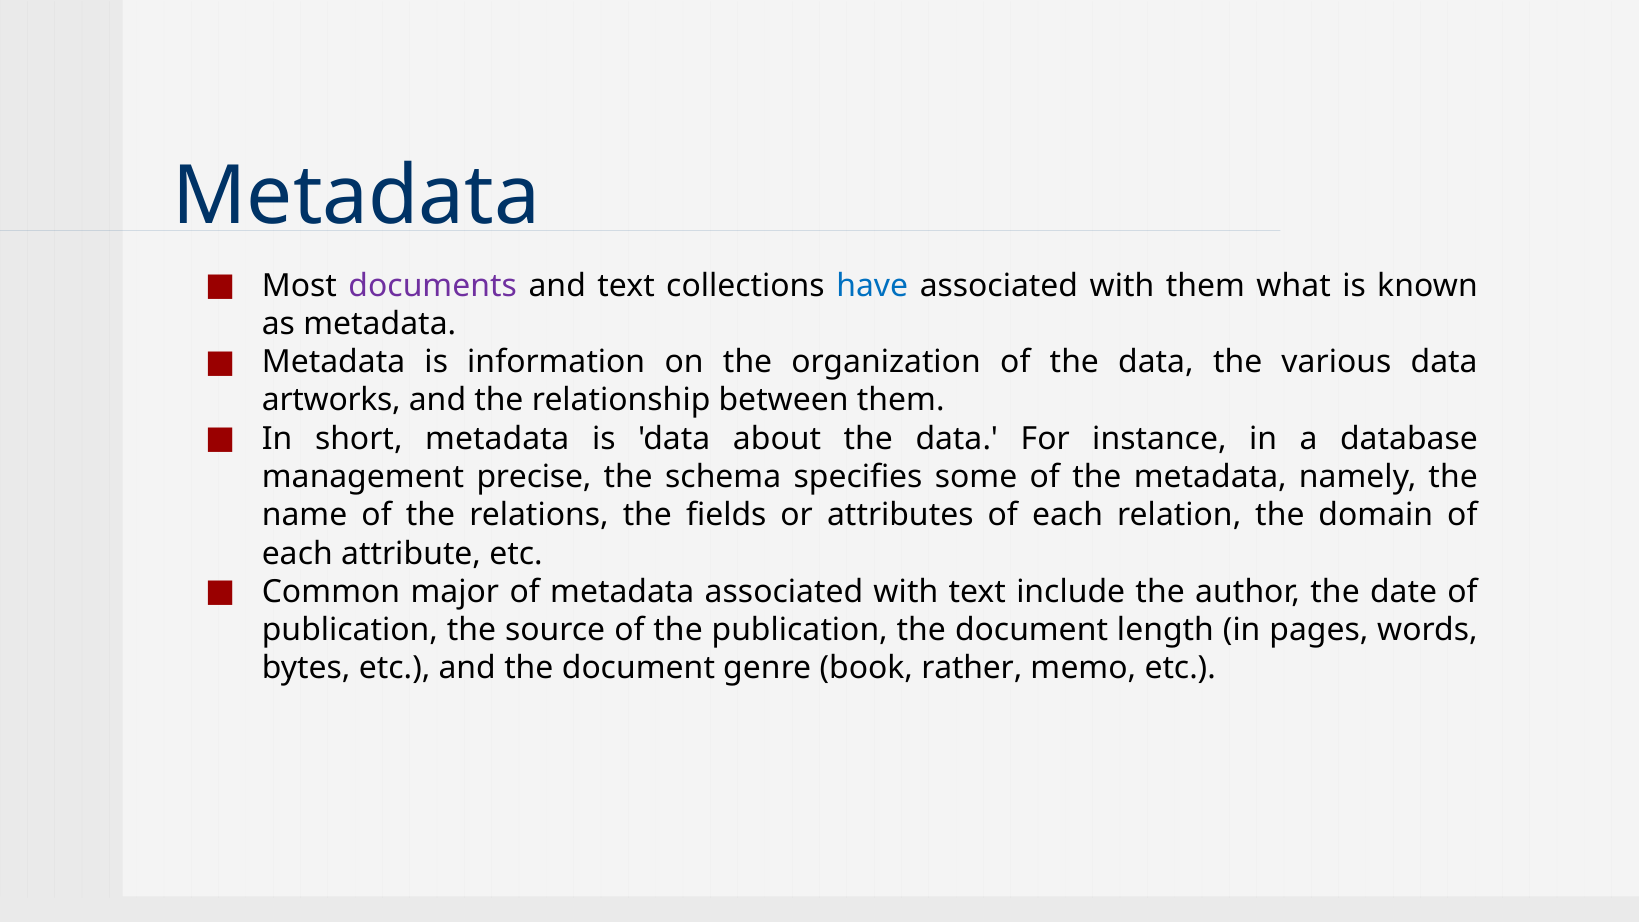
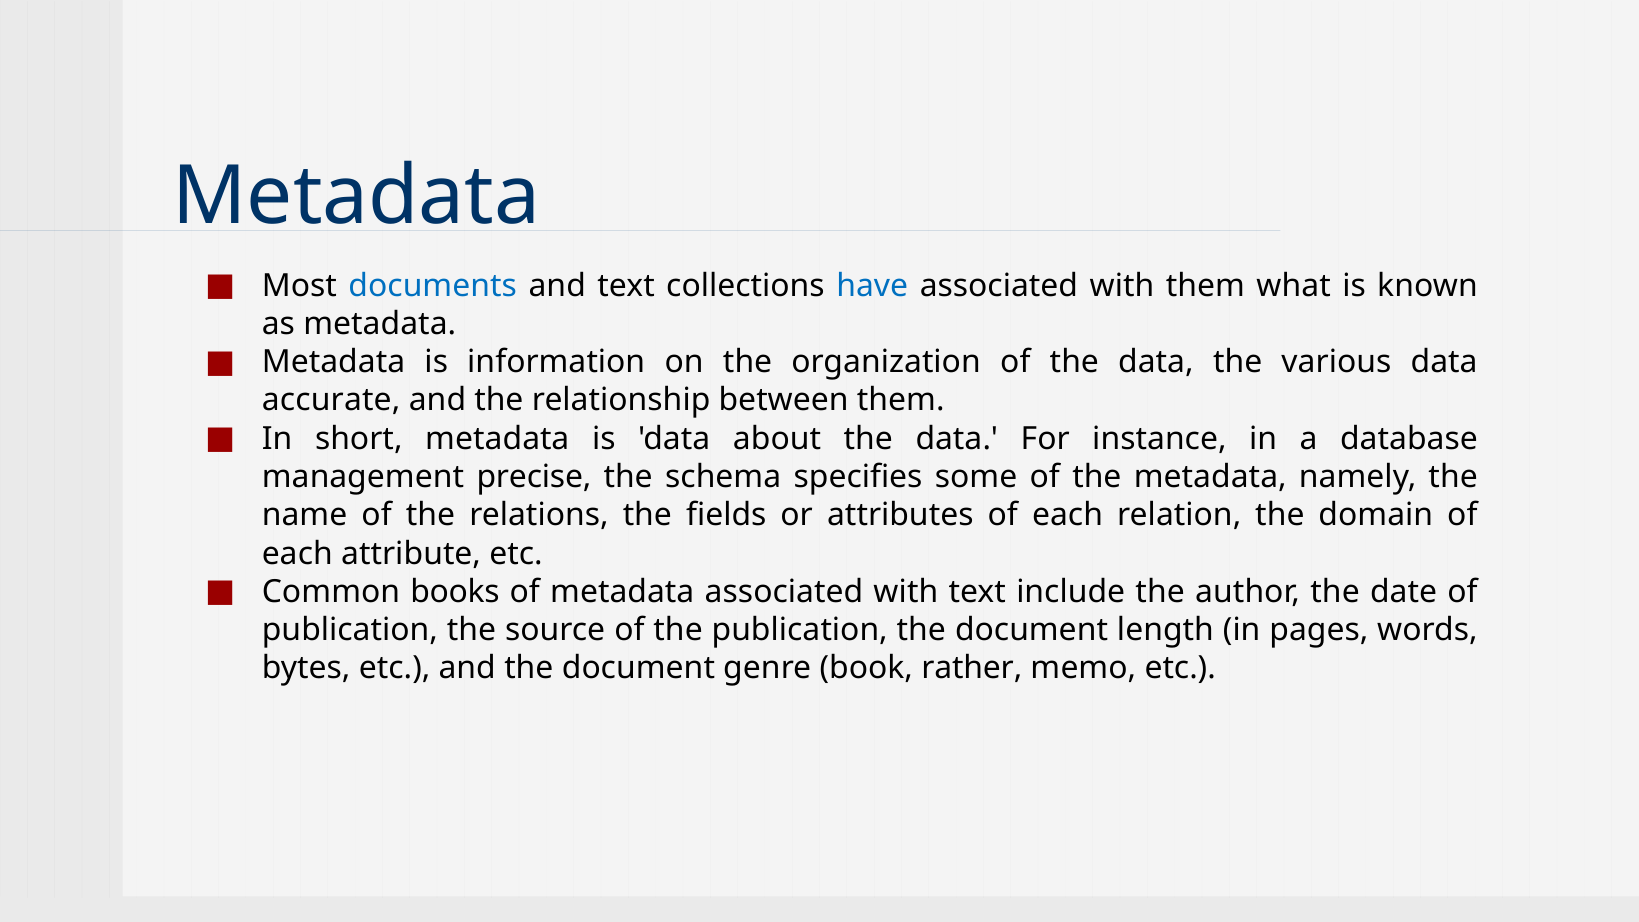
documents colour: purple -> blue (433, 286)
artworks: artworks -> accurate (331, 400)
major: major -> books (455, 592)
